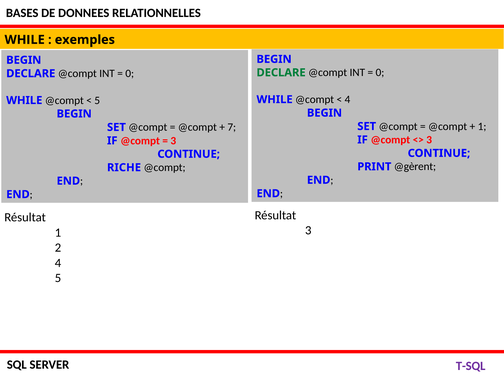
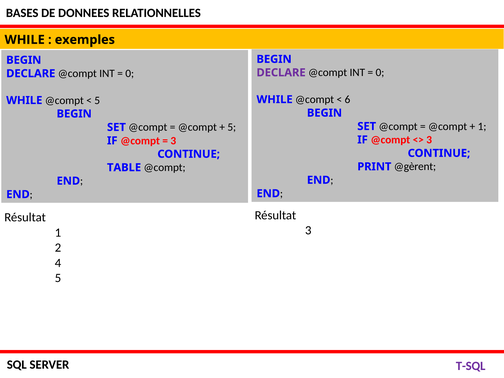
DECLARE colour: green -> purple (281, 73)
4: 4 -> 6 (347, 99)
7: 7 -> 5 (232, 127)
RICHE: RICHE -> TABLE (124, 168)
